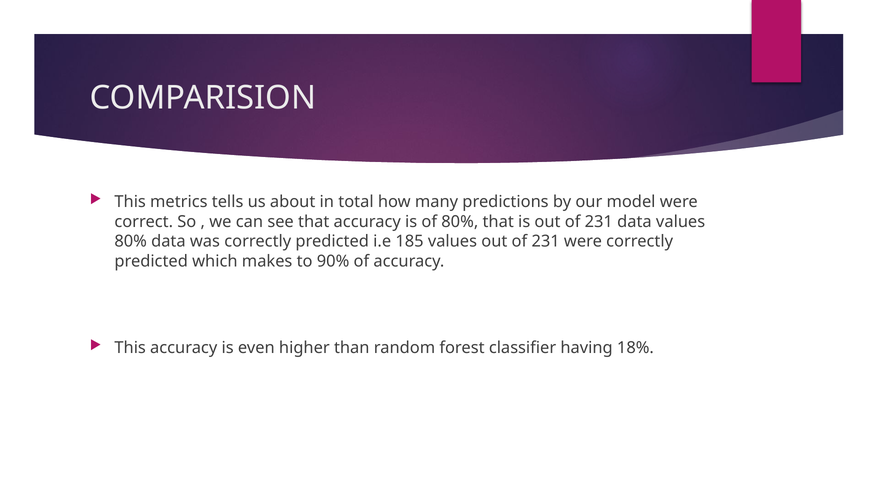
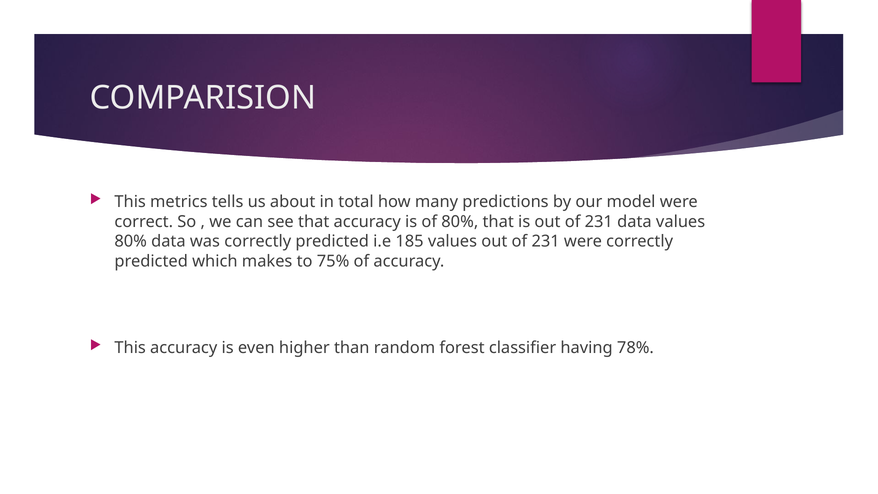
90%: 90% -> 75% (333, 261)
18%: 18% -> 78% (635, 348)
